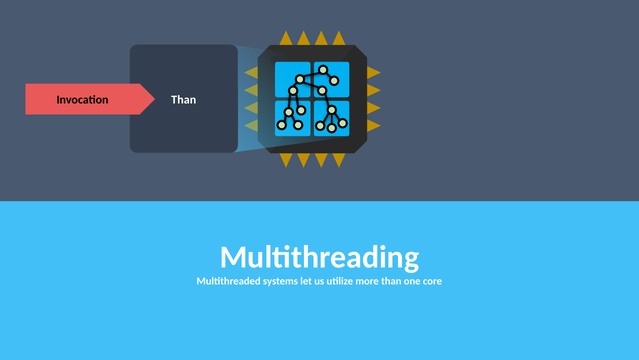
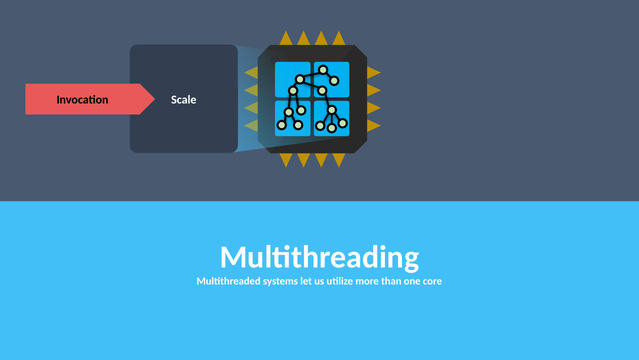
Than: Than -> Scale (184, 99)
